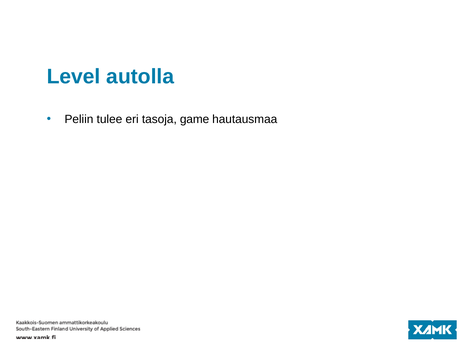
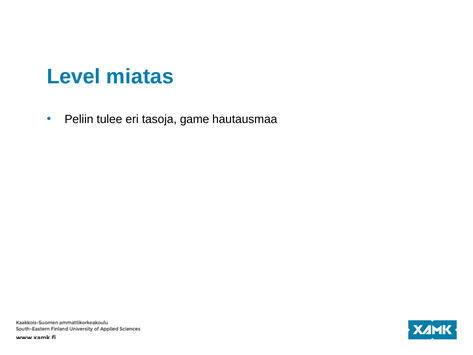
autolla: autolla -> miatas (140, 76)
